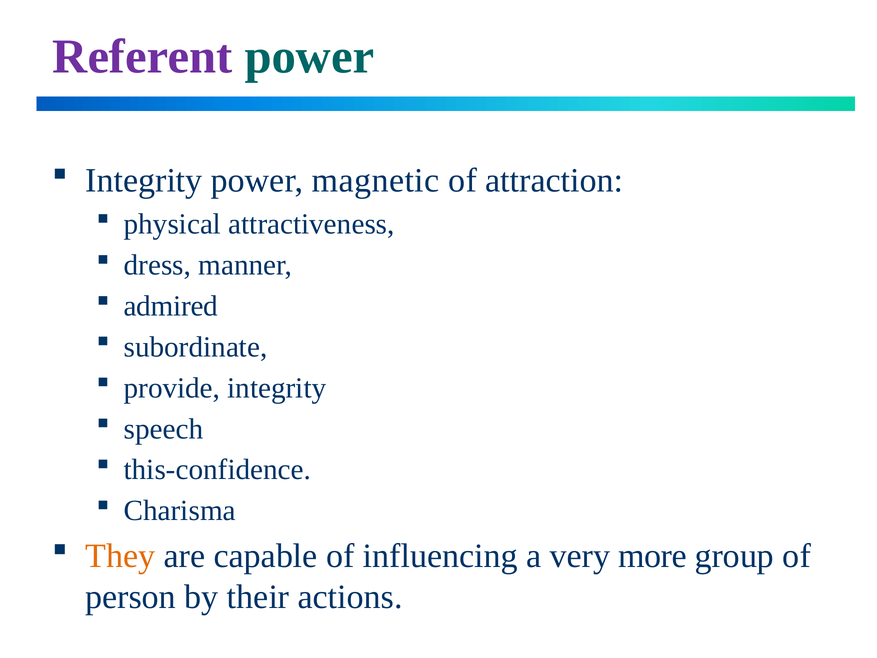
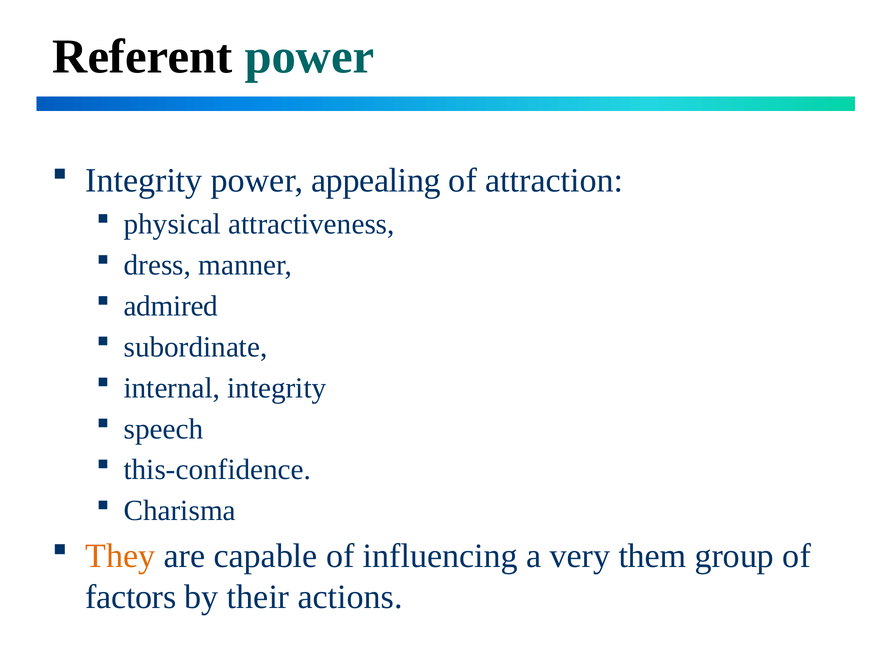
Referent colour: purple -> black (143, 57)
magnetic: magnetic -> appealing (376, 181)
provide: provide -> internal (172, 388)
more: more -> them (653, 556)
person: person -> factors (131, 597)
